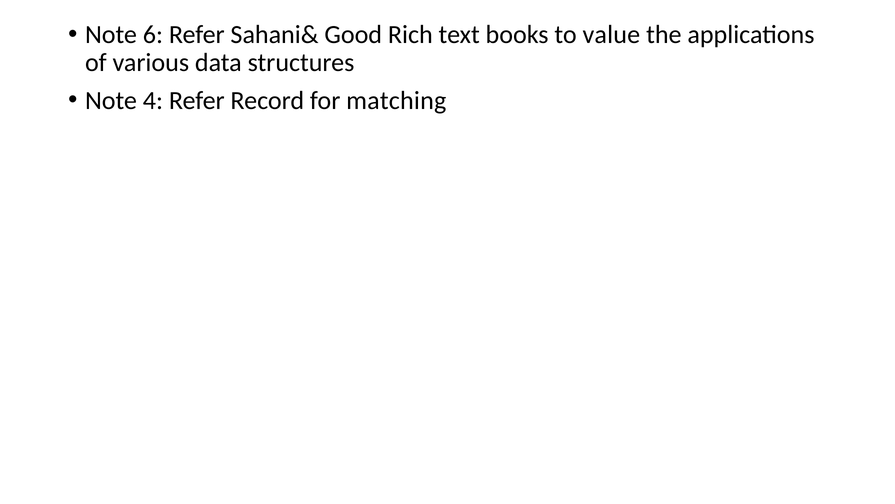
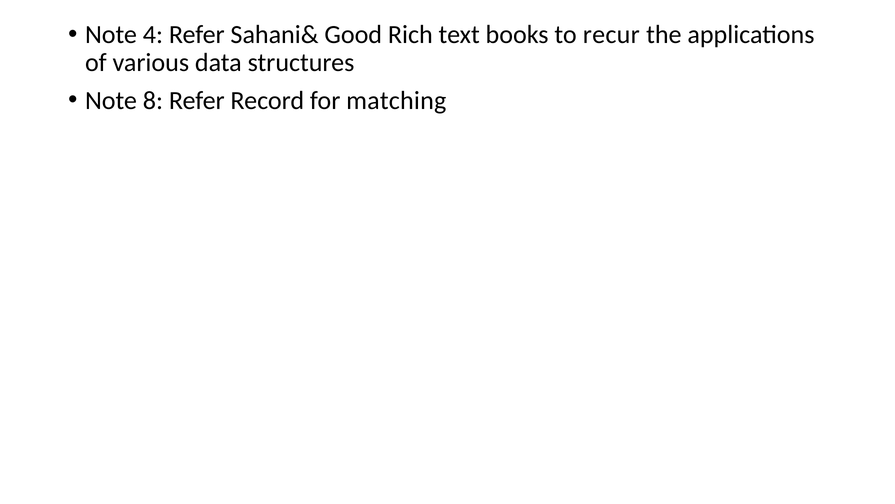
6: 6 -> 4 (153, 35)
value: value -> recur (611, 35)
4: 4 -> 8 (153, 100)
